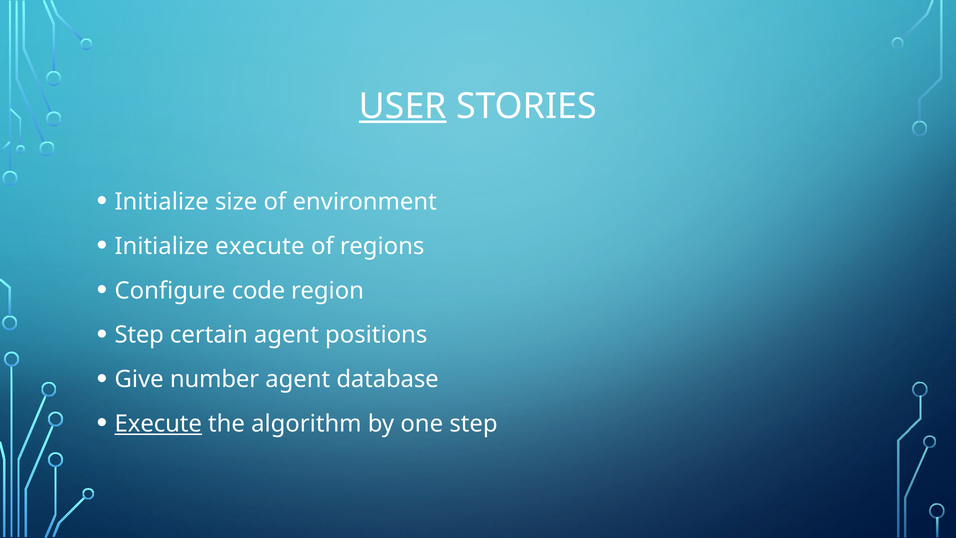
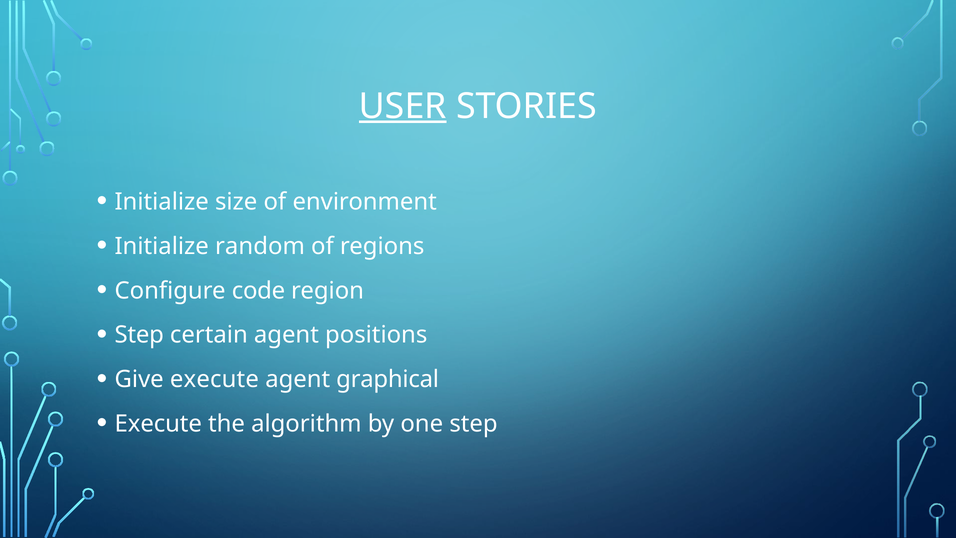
Initialize execute: execute -> random (260, 246)
Give number: number -> execute (214, 379)
database: database -> graphical (388, 379)
Execute underline: present -> none (158, 424)
